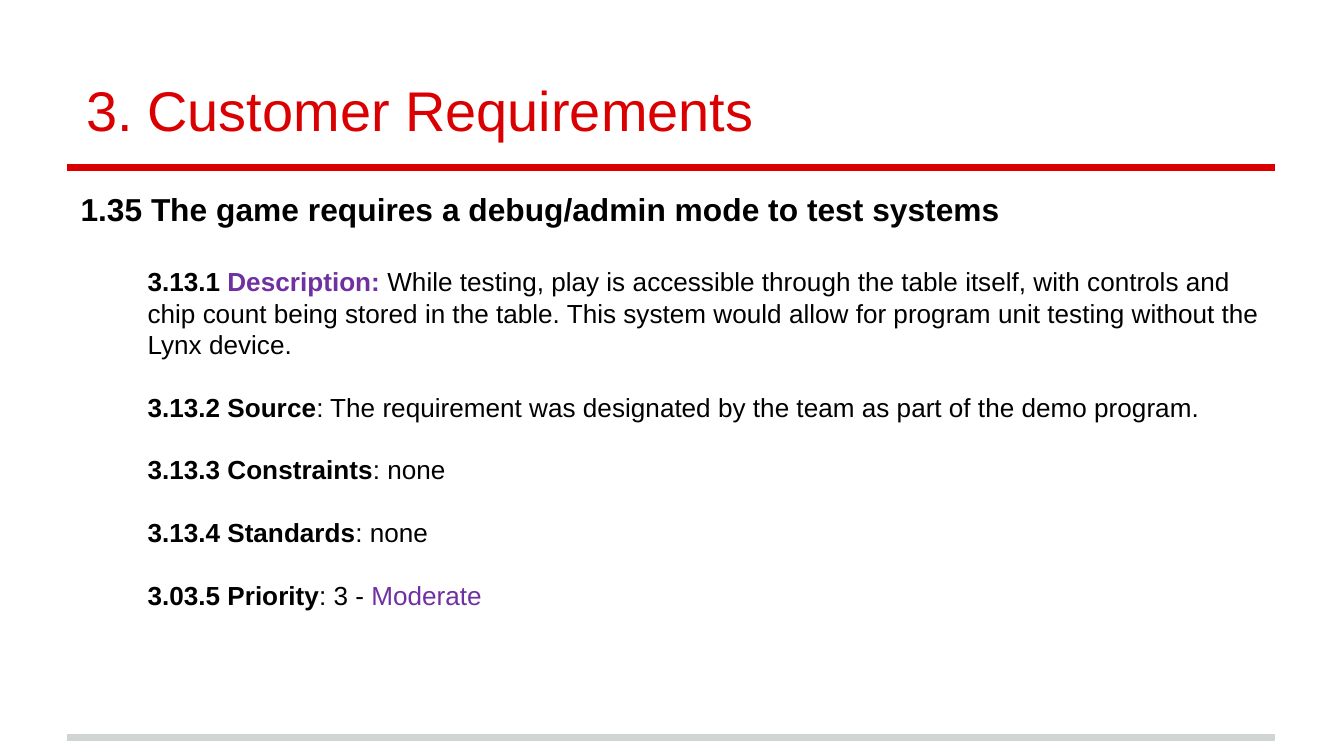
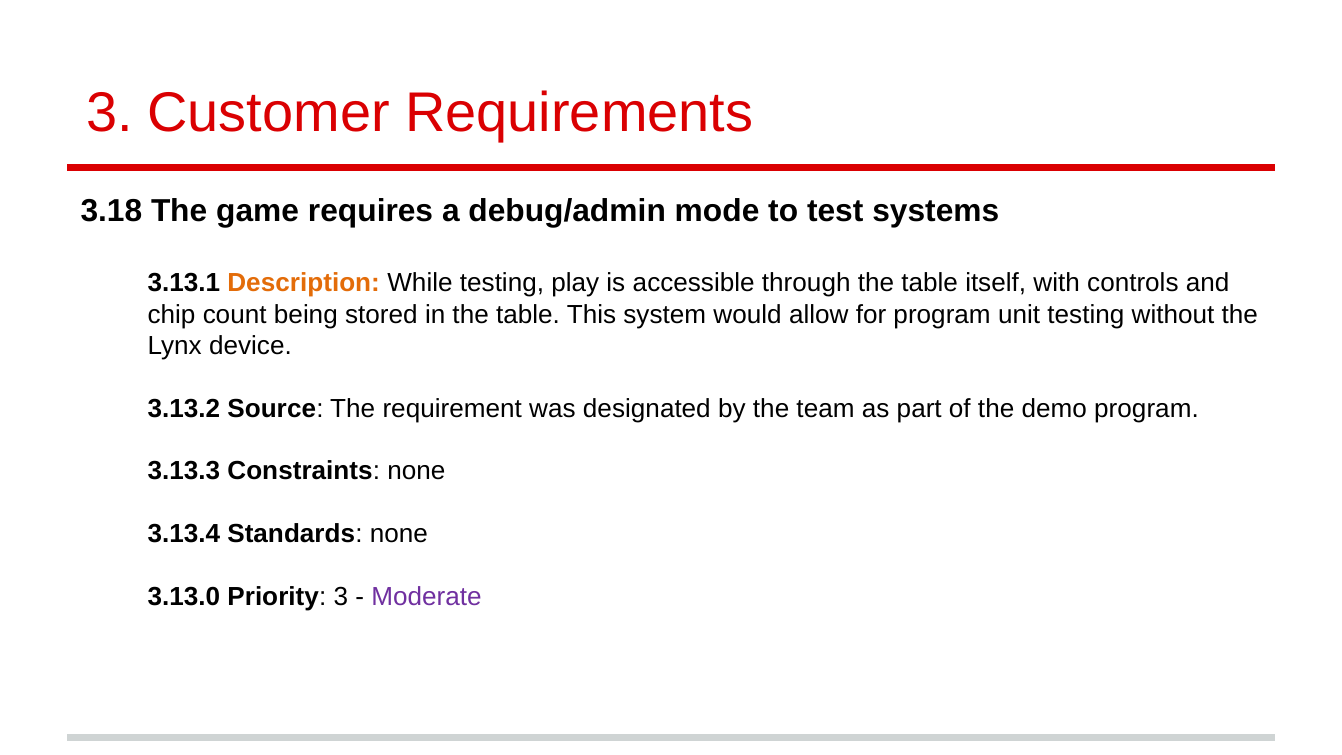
1.35: 1.35 -> 3.18 (111, 211)
Description colour: purple -> orange (304, 283)
3.03.5: 3.03.5 -> 3.13.0 (184, 596)
